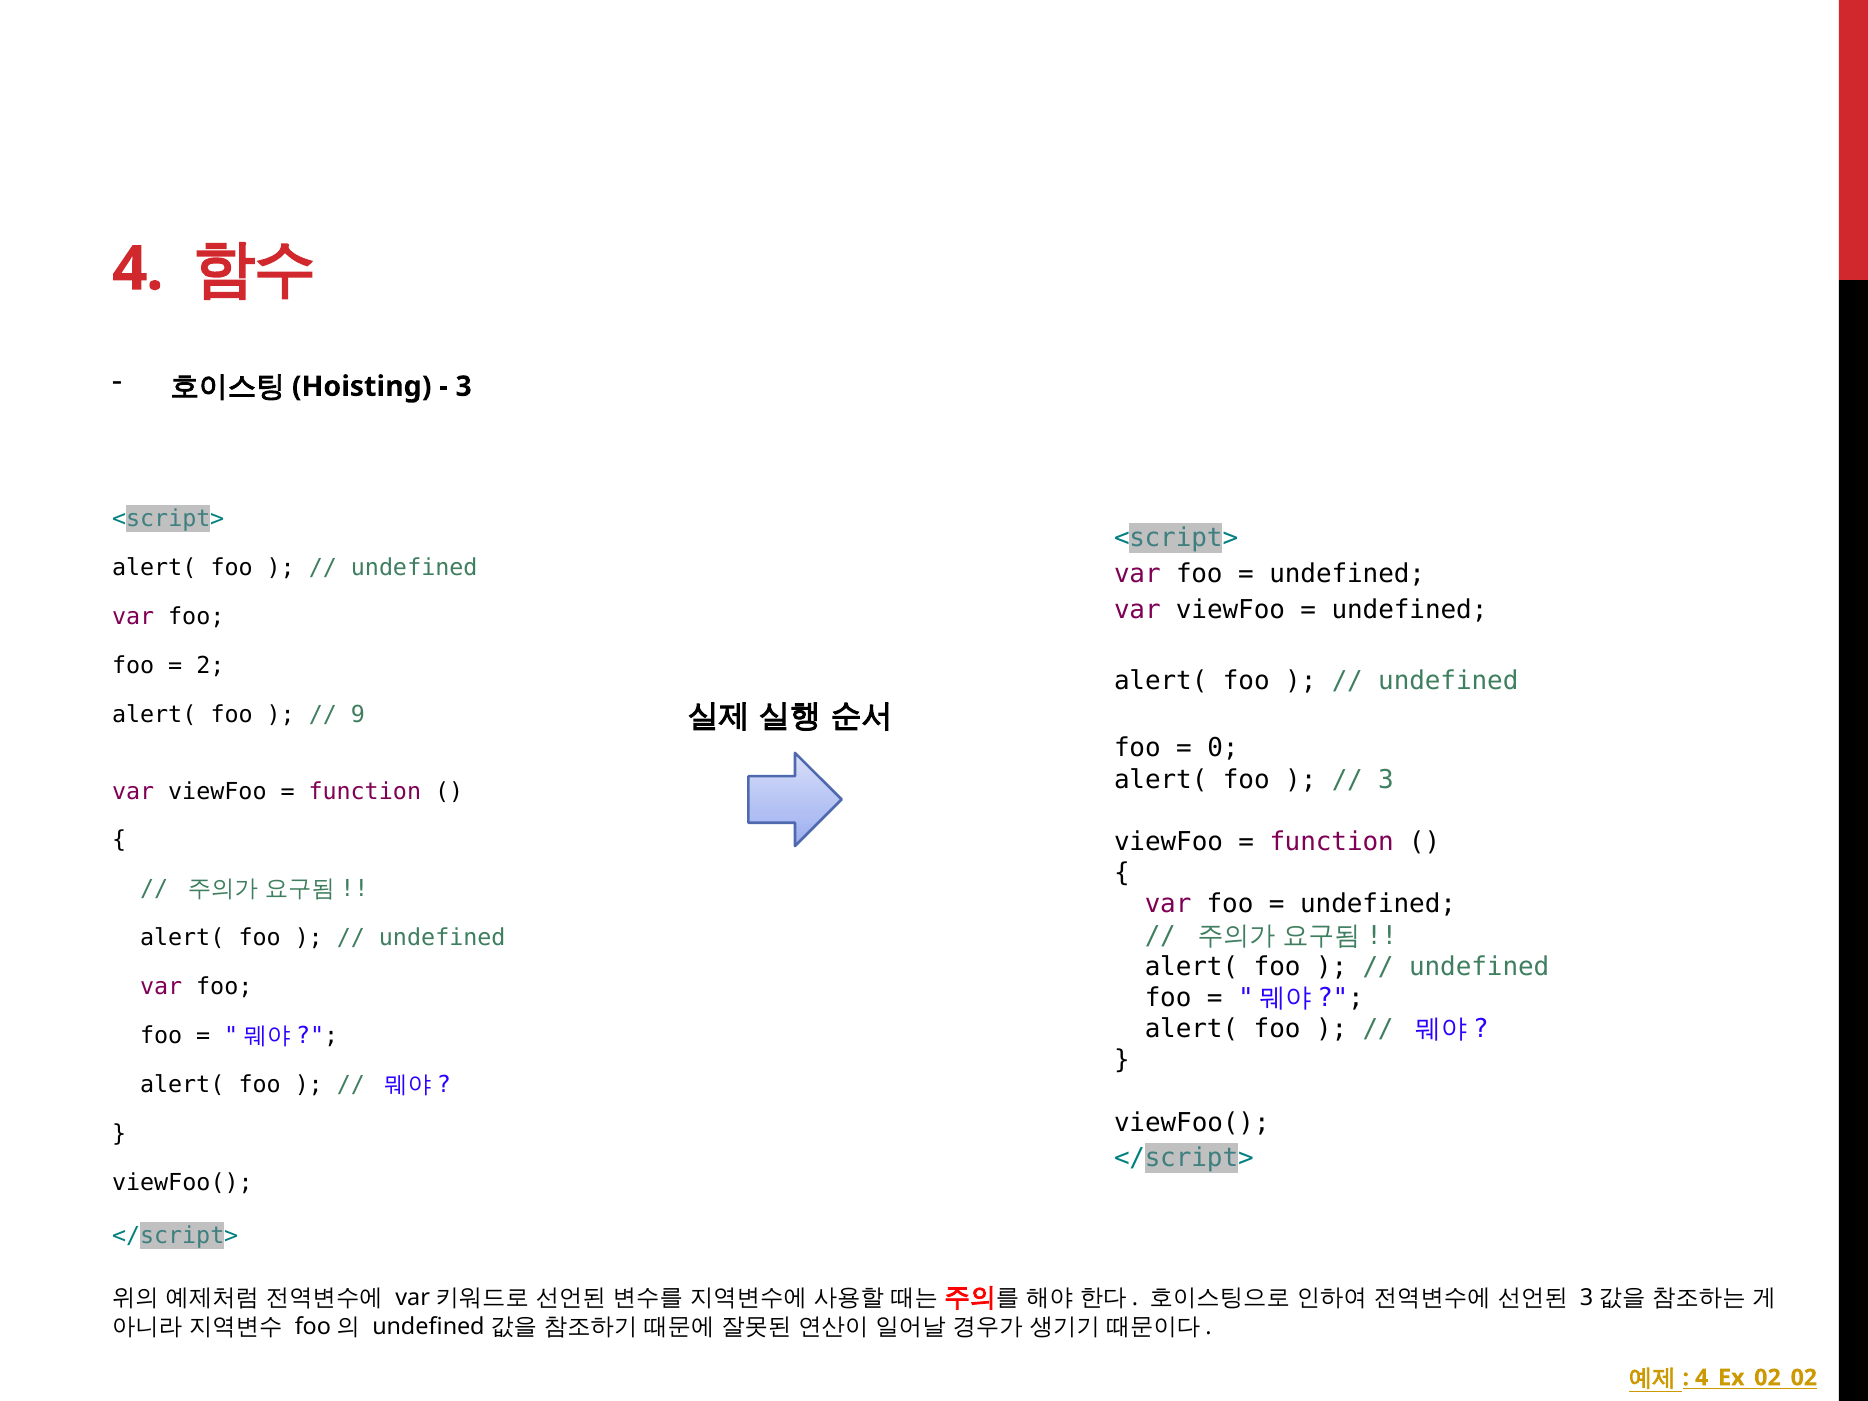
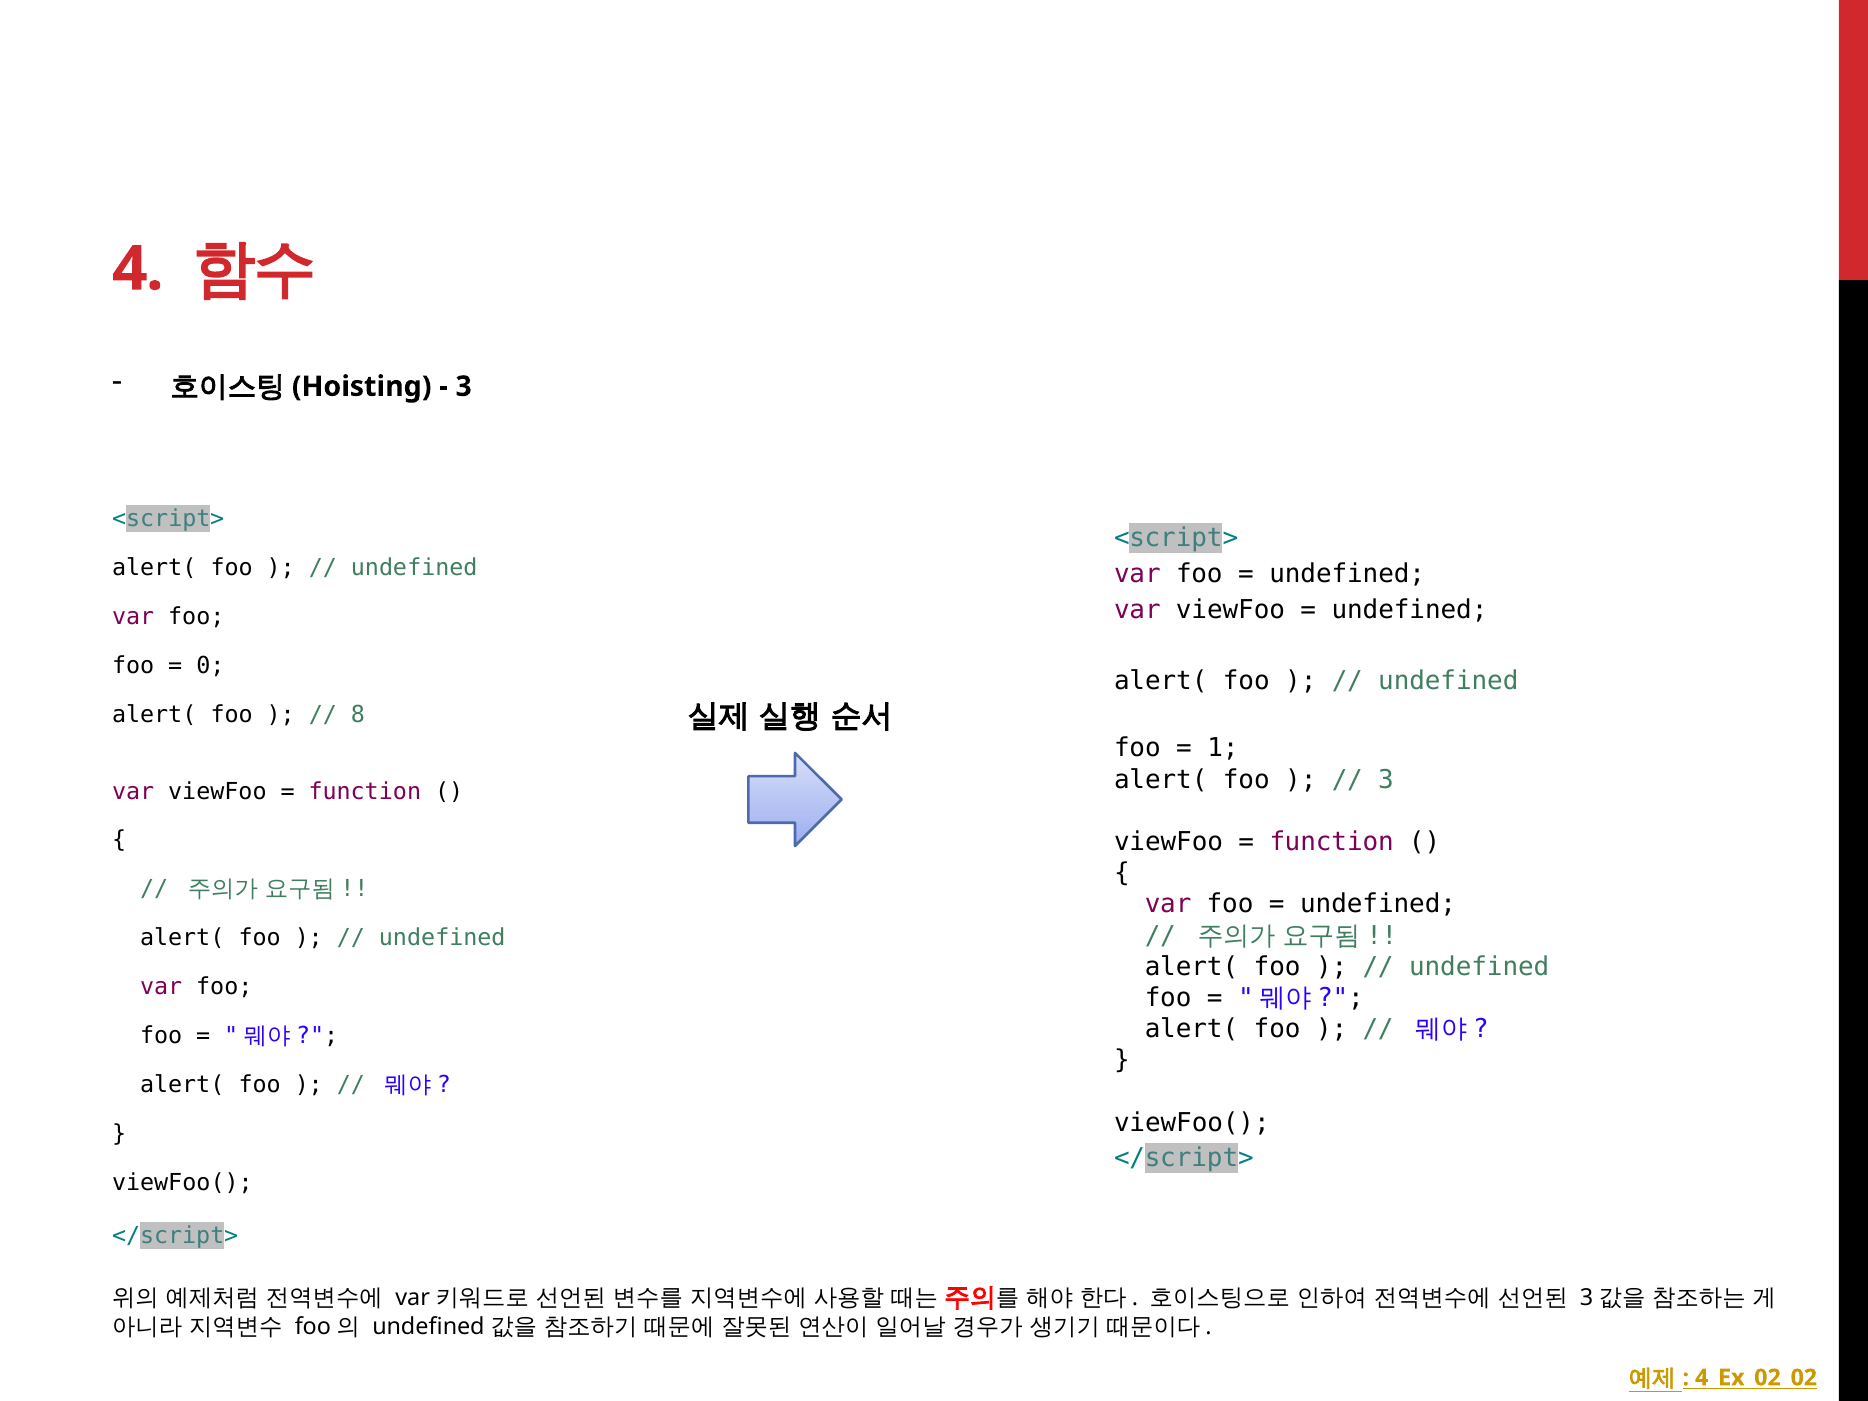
2: 2 -> 0 (210, 665)
9: 9 -> 8 (358, 714)
0: 0 -> 1 (1223, 748)
